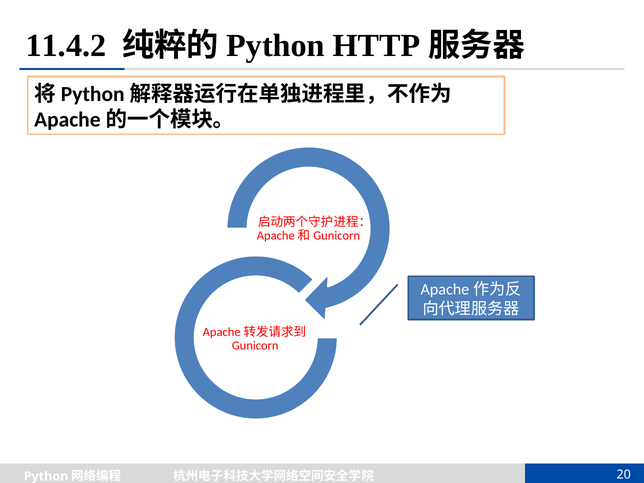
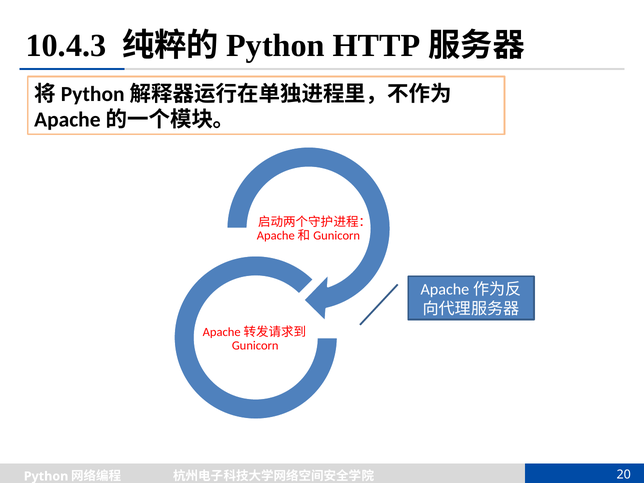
11.4.2: 11.4.2 -> 10.4.3 (66, 45)
